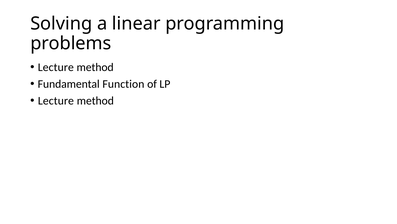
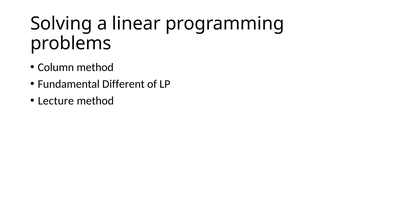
Lecture: Lecture -> Column (56, 67)
Function: Function -> Different (123, 84)
